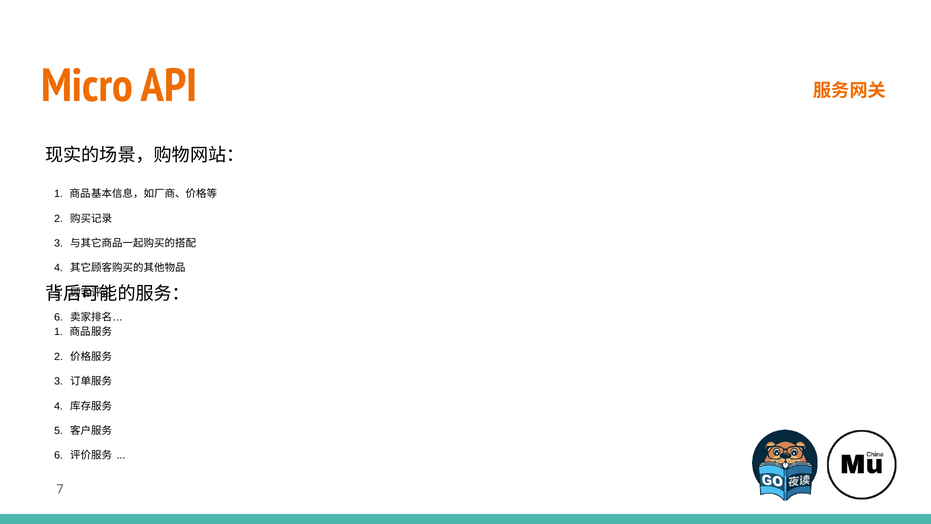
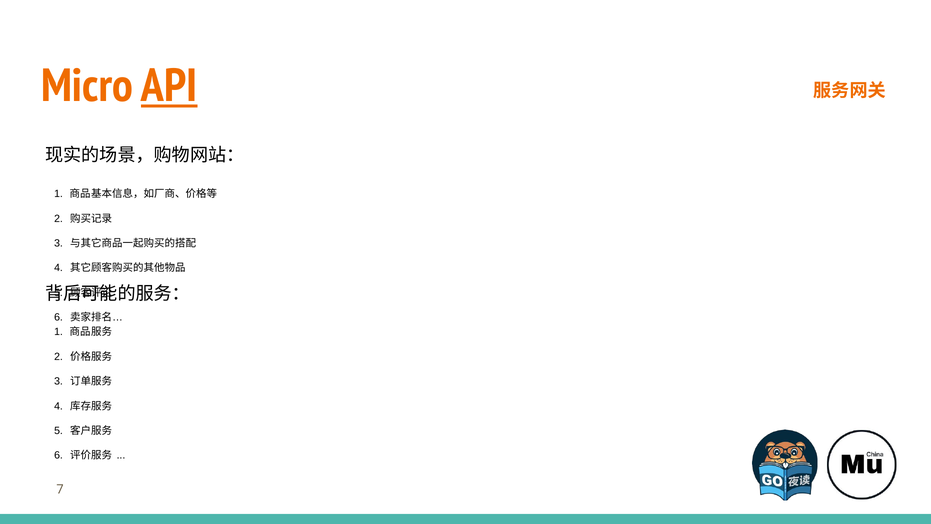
API underline: none -> present (169, 86)
